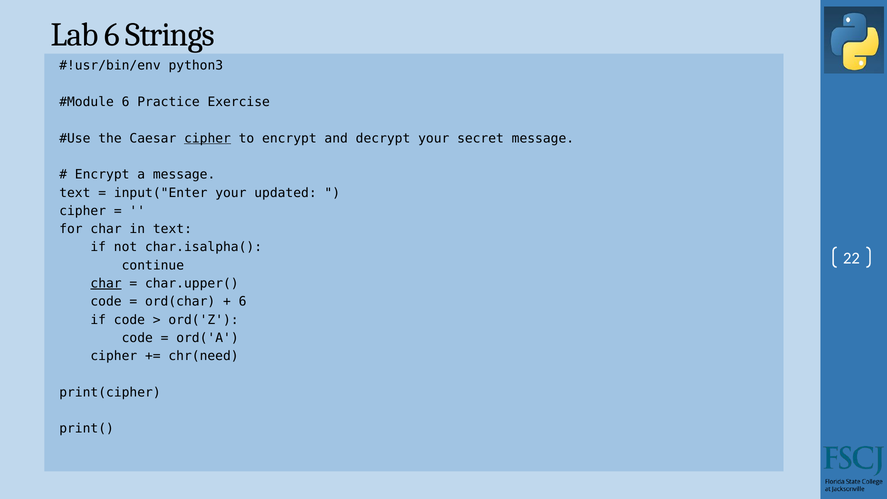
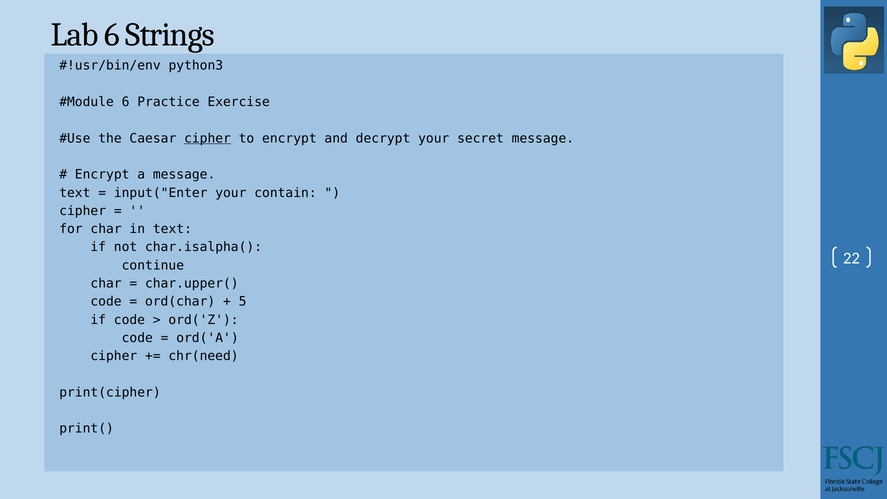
updated: updated -> contain (285, 193)
char underline: present -> none (106, 283)
6: 6 -> 5 (243, 302)
